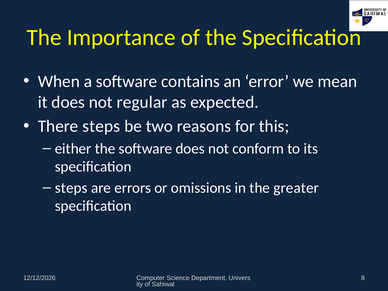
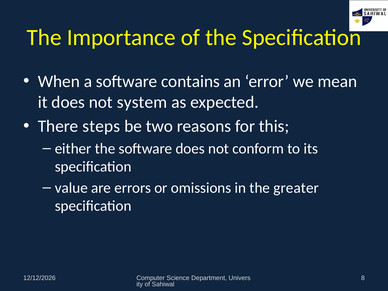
regular: regular -> system (142, 102)
steps: steps -> value (71, 188)
